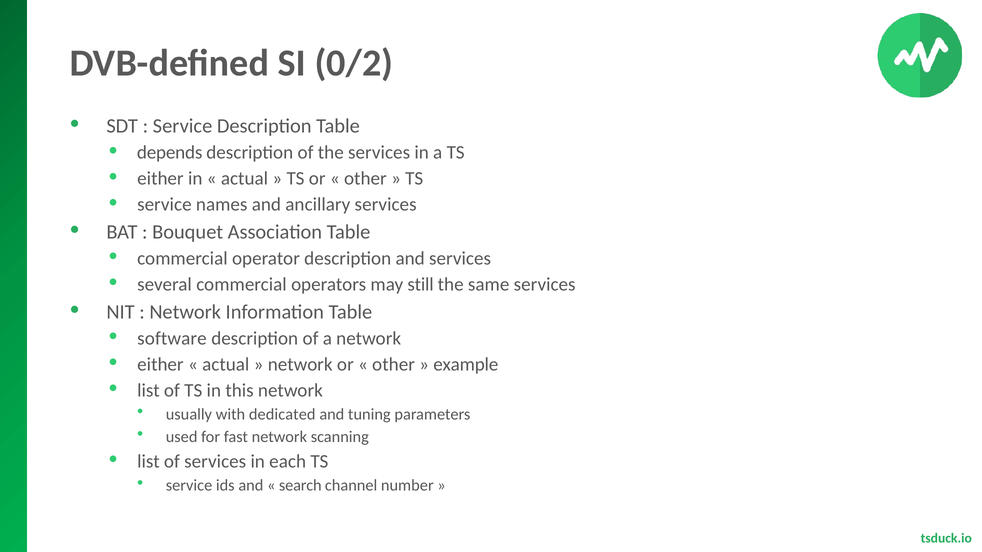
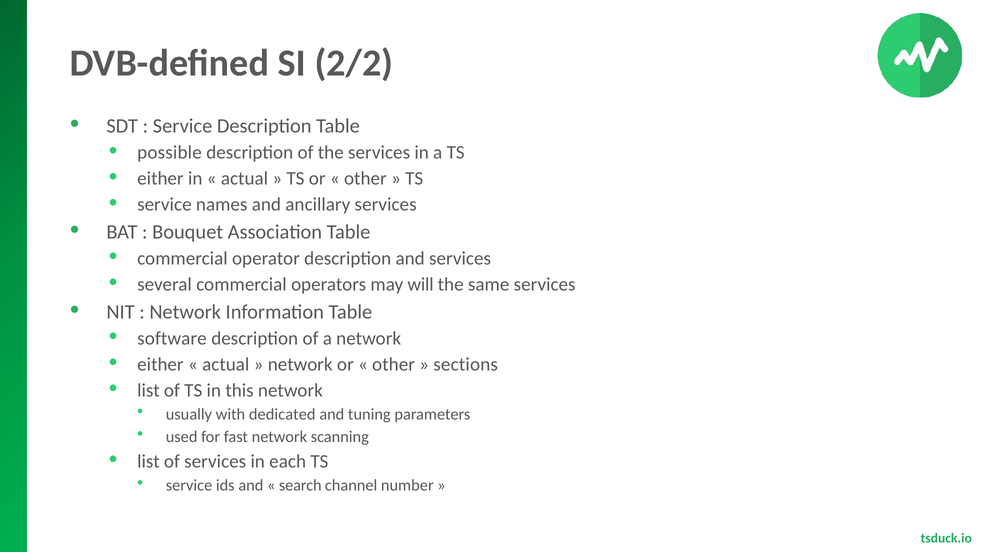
0/2: 0/2 -> 2/2 (354, 63)
depends: depends -> possible (169, 153)
still: still -> will (421, 285)
example: example -> sections (466, 365)
